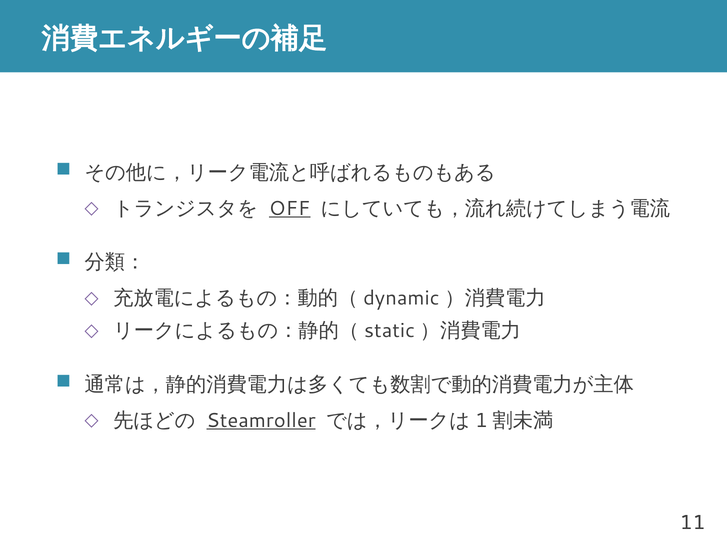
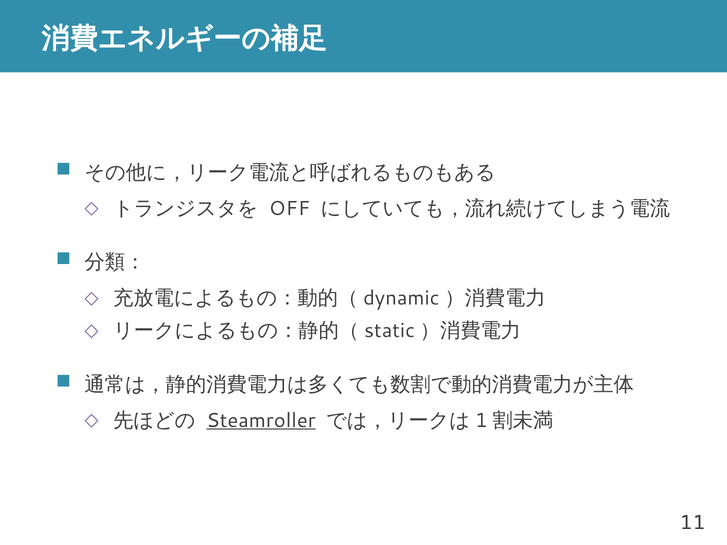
OFF underline: present -> none (290, 209)
